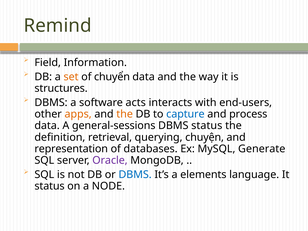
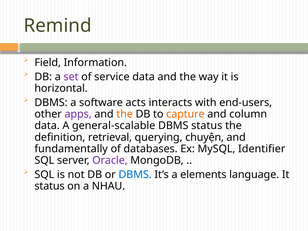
set colour: orange -> purple (71, 77)
chuyển: chuyển -> service (112, 77)
structures: structures -> horizontal (61, 88)
apps colour: orange -> purple (78, 114)
capture colour: blue -> orange (185, 114)
process: process -> column (248, 114)
general-sessions: general-sessions -> general-scalable (114, 126)
representation: representation -> fundamentally (71, 149)
Generate: Generate -> Identifier (262, 149)
NODE: NODE -> NHAU (108, 186)
